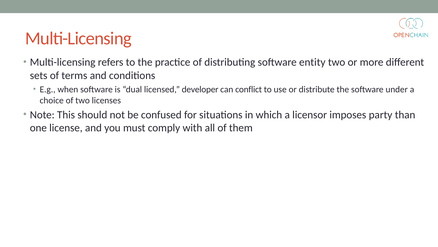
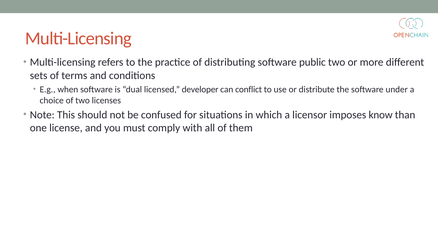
entity: entity -> public (312, 62)
party: party -> know (381, 114)
